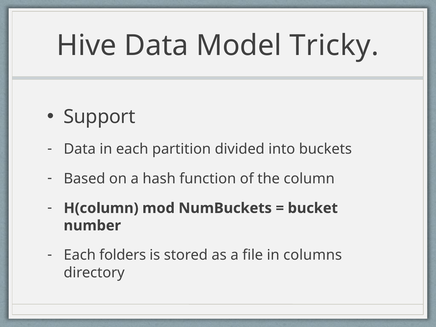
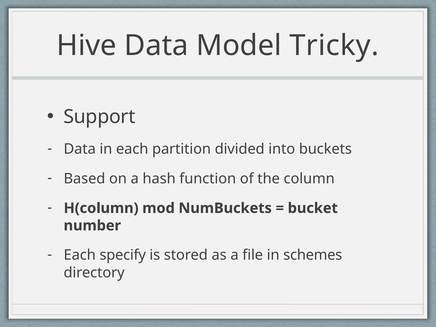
folders: folders -> specify (123, 255)
columns: columns -> schemes (313, 255)
